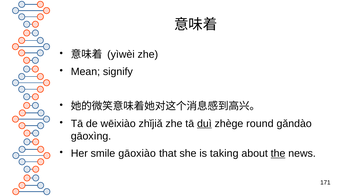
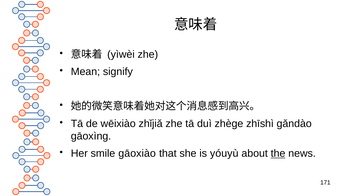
duì underline: present -> none (204, 123)
round: round -> zhīshì (260, 123)
taking: taking -> yóuyù (224, 153)
